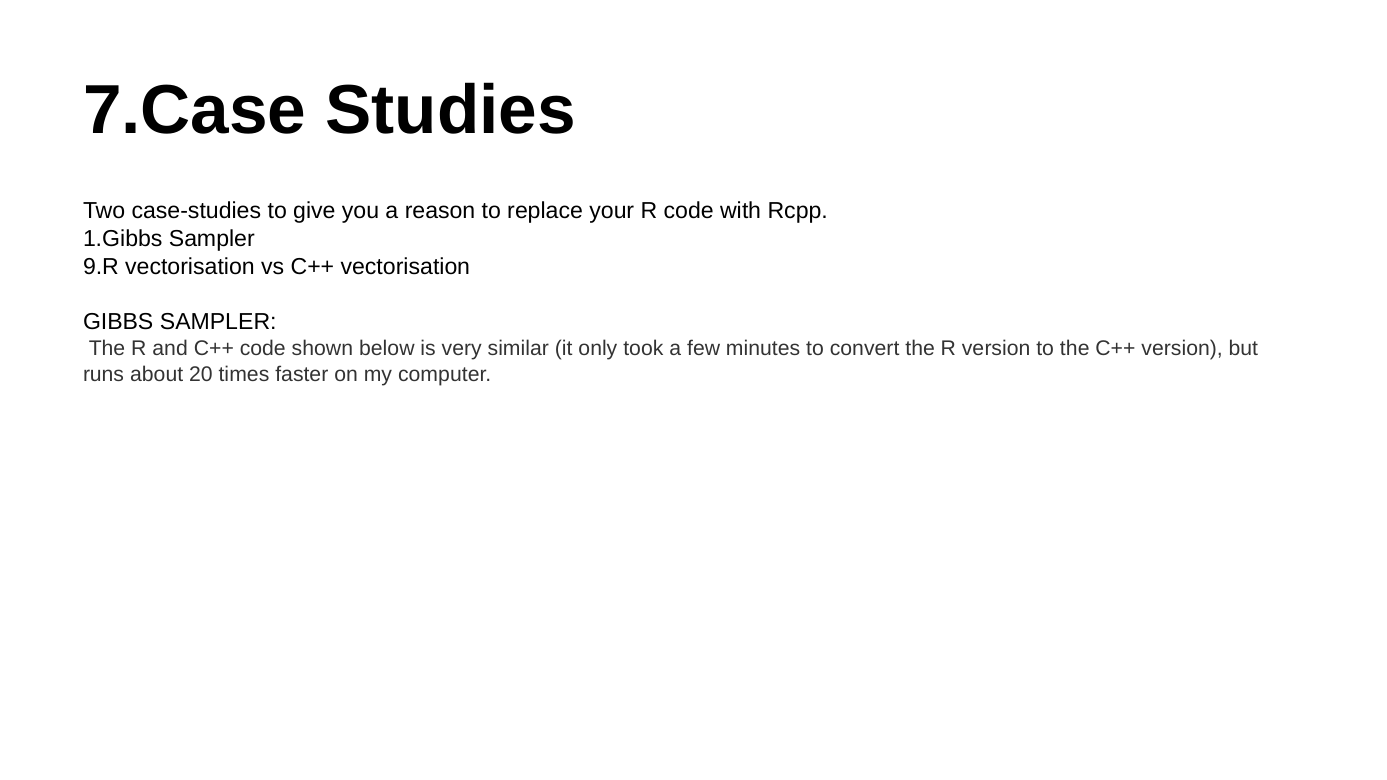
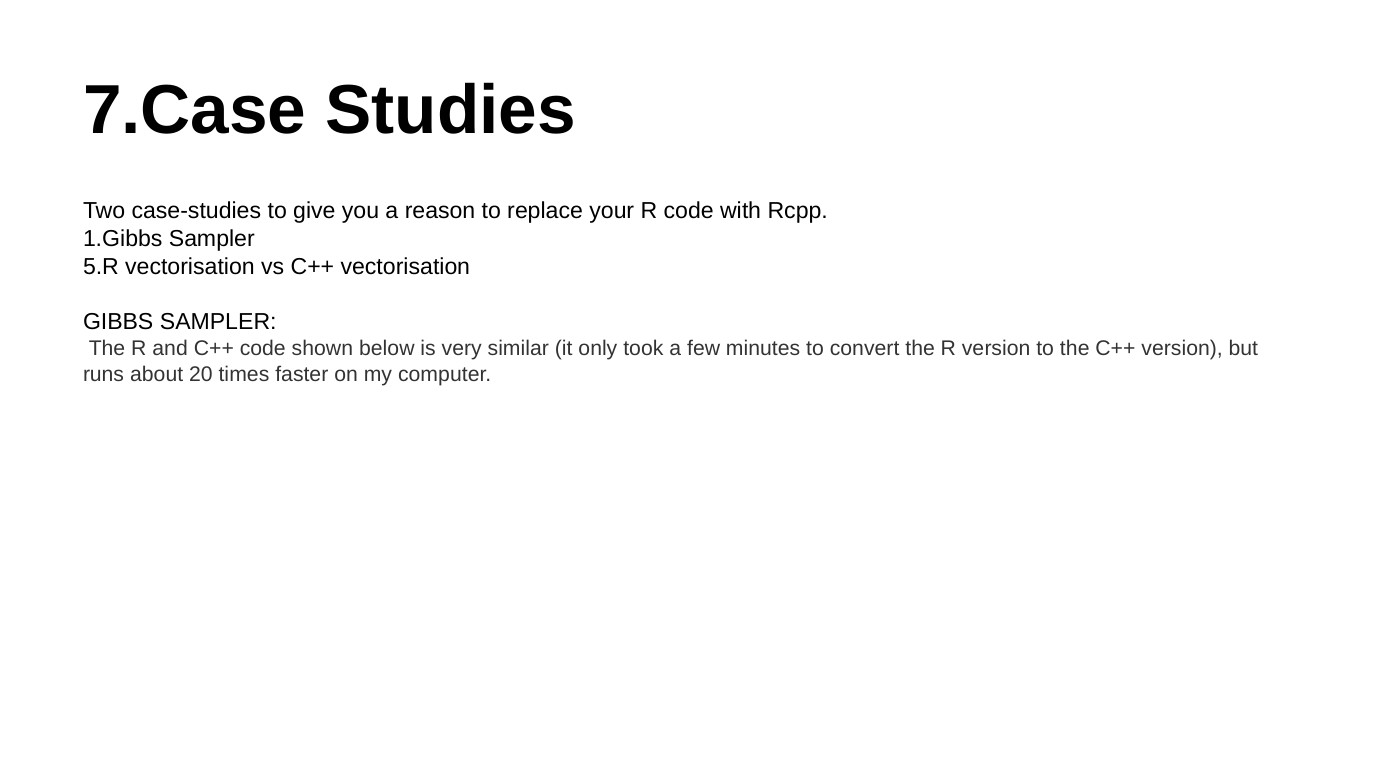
9.R: 9.R -> 5.R (101, 267)
